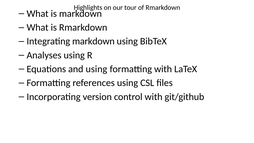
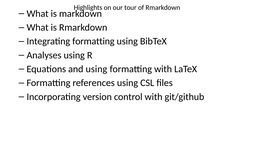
Integrating markdown: markdown -> formatting (93, 41)
